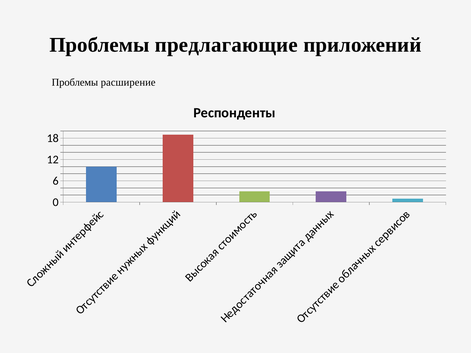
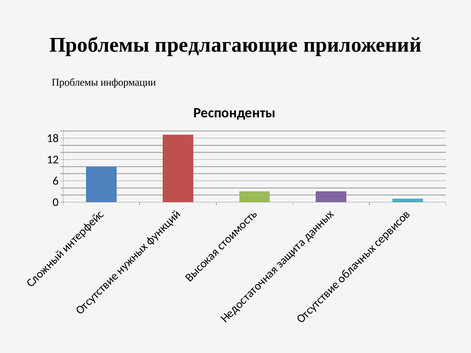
расширение: расширение -> информации (128, 82)
